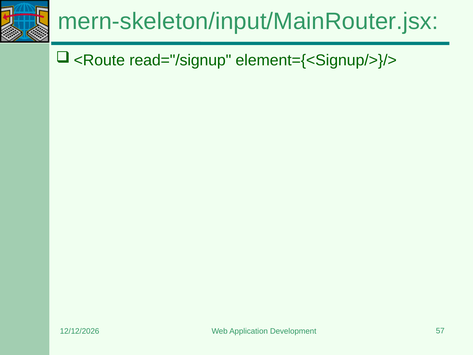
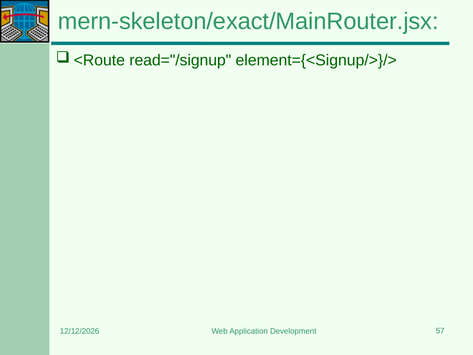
mern-skeleton/input/MainRouter.jsx: mern-skeleton/input/MainRouter.jsx -> mern-skeleton/exact/MainRouter.jsx (248, 21)
